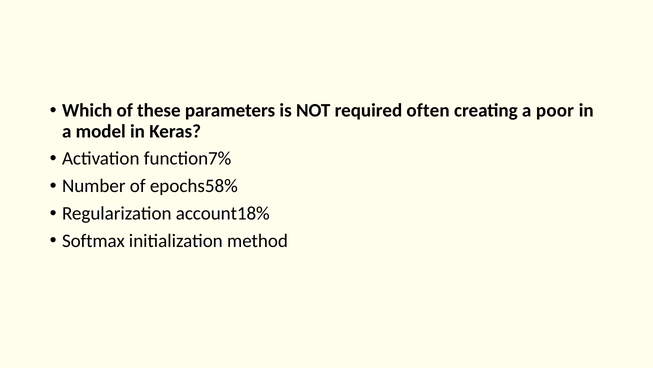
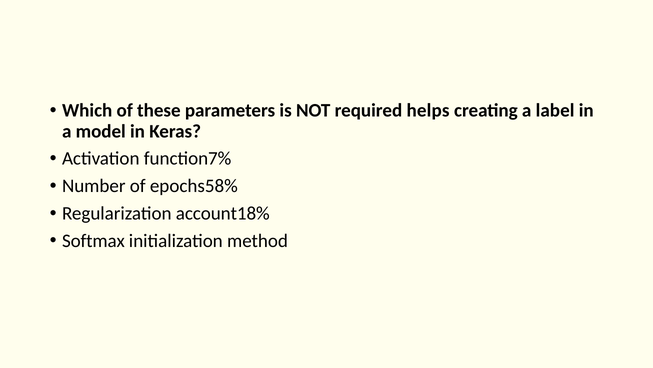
often: often -> helps (428, 110)
poor: poor -> label (555, 110)
